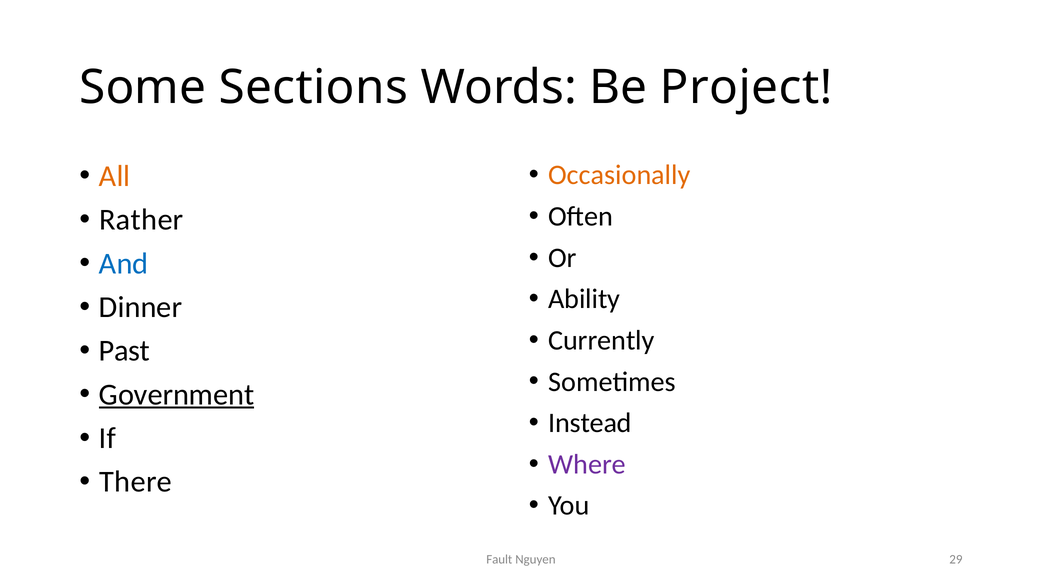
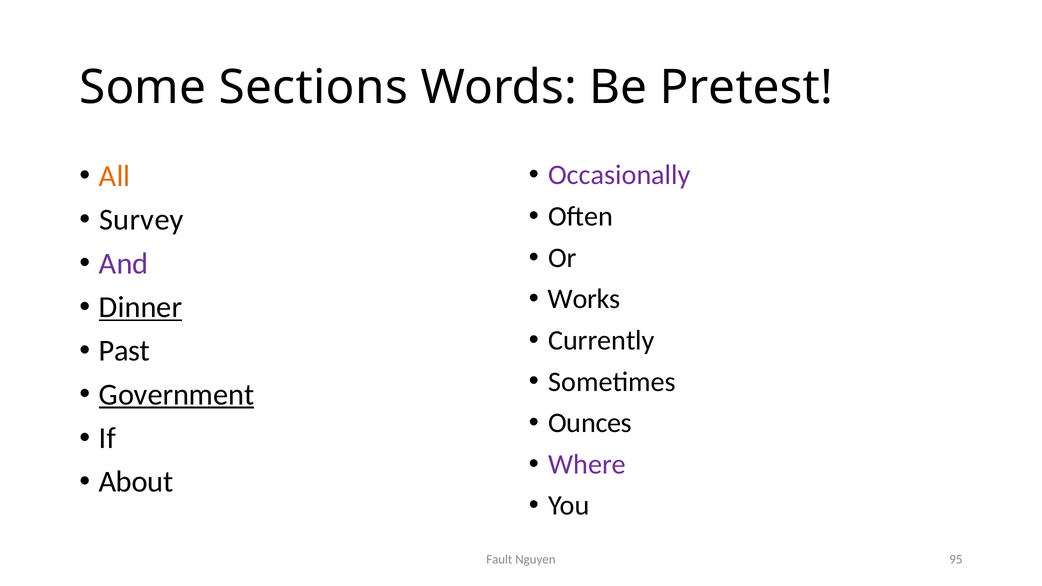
Project: Project -> Pretest (746, 88)
Occasionally colour: orange -> purple (619, 175)
Rather: Rather -> Survey (141, 220)
And colour: blue -> purple (124, 264)
Ability: Ability -> Works (584, 299)
Dinner underline: none -> present (141, 307)
Instead: Instead -> Ounces (590, 423)
There: There -> About (136, 482)
29: 29 -> 95 (956, 560)
